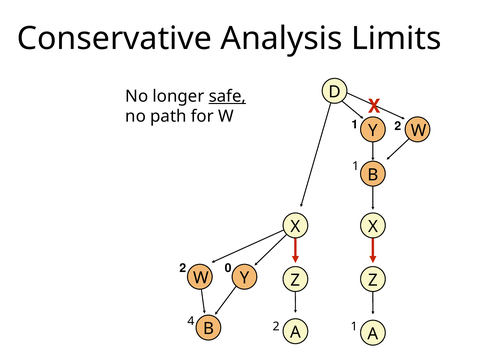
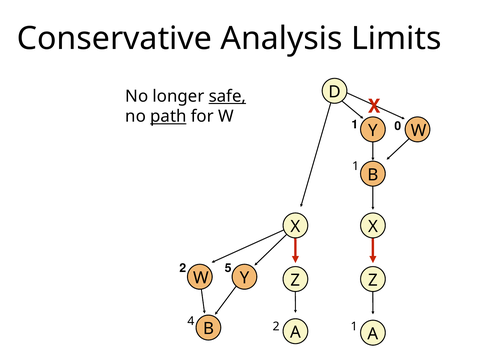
path underline: none -> present (168, 117)
1 2: 2 -> 0 (398, 126)
0: 0 -> 5 (228, 268)
